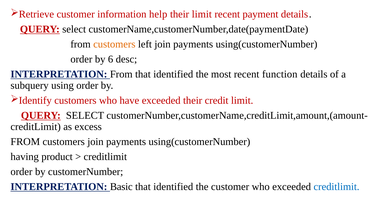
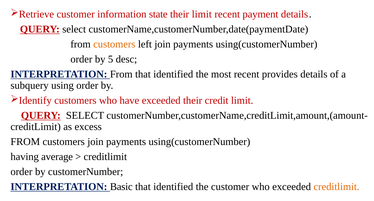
help: help -> state (158, 14)
6: 6 -> 5 (111, 59)
function: function -> provides (280, 74)
product: product -> average (57, 156)
creditlimit colour: blue -> orange (337, 186)
